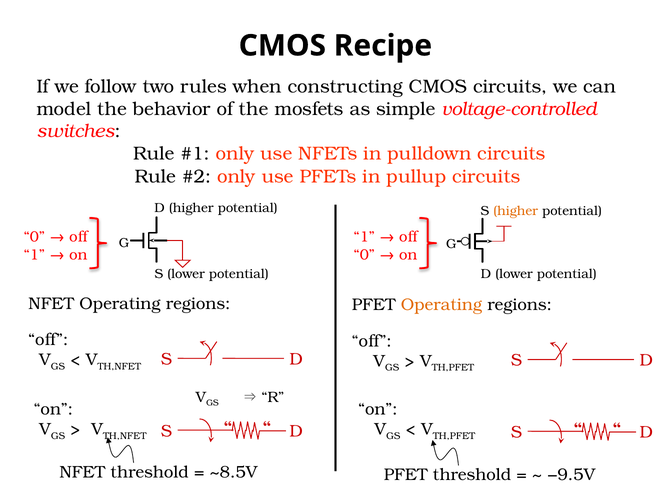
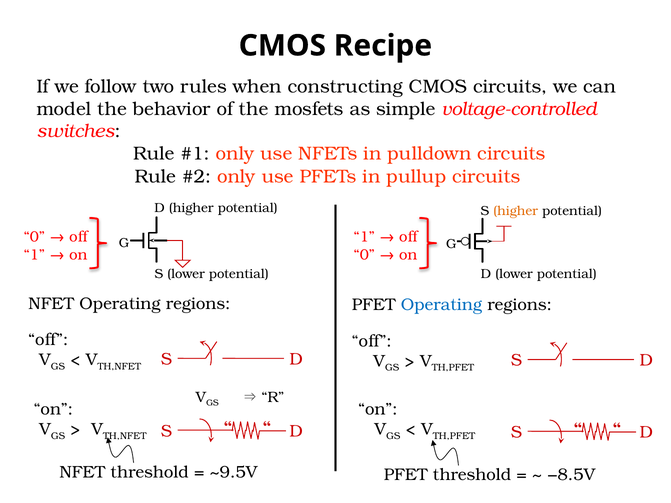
Operating colour: orange -> blue (441, 305)
~8.5V: ~8.5V -> ~9.5V (234, 473)
−9.5V: −9.5V -> −8.5V (571, 475)
